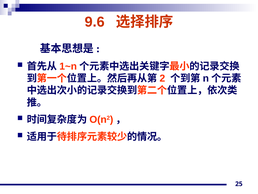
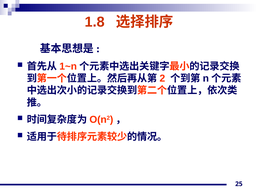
9.6: 9.6 -> 1.8 (95, 22)
